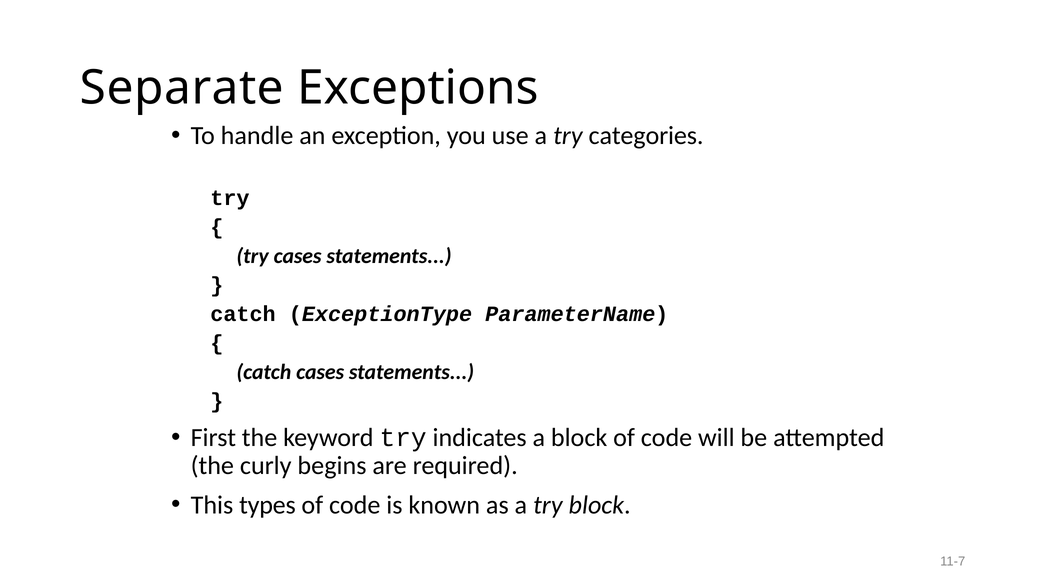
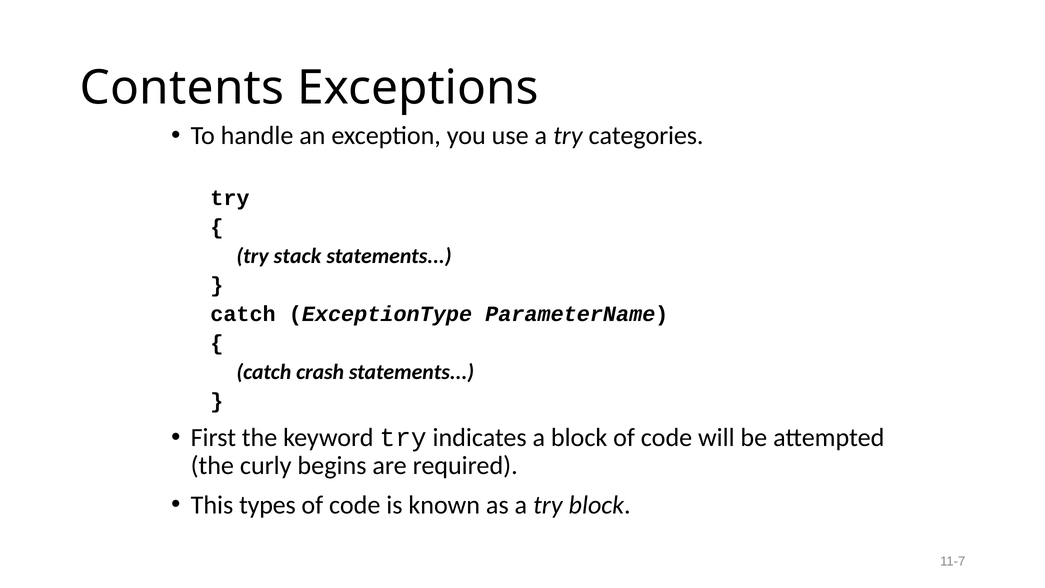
Separate: Separate -> Contents (182, 88)
try cases: cases -> stack (297, 256)
catch cases: cases -> crash (320, 372)
